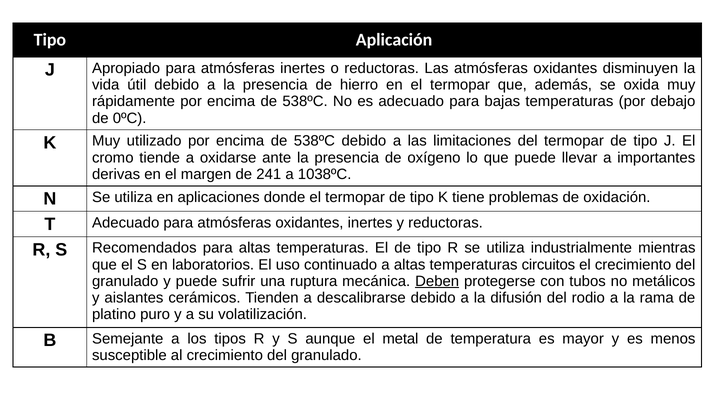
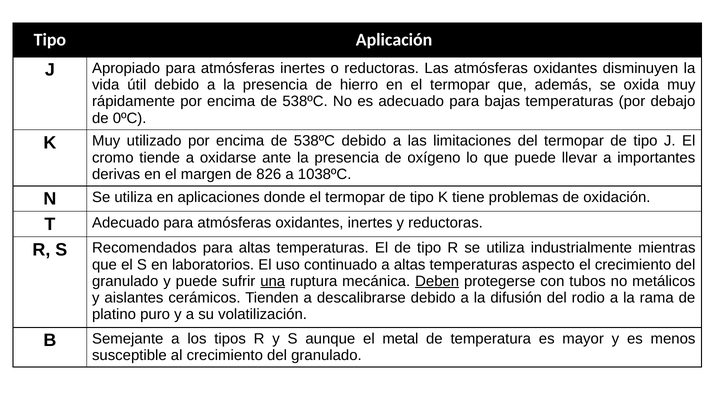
241: 241 -> 826 (269, 174)
circuitos: circuitos -> aspecto (548, 264)
una underline: none -> present (273, 281)
